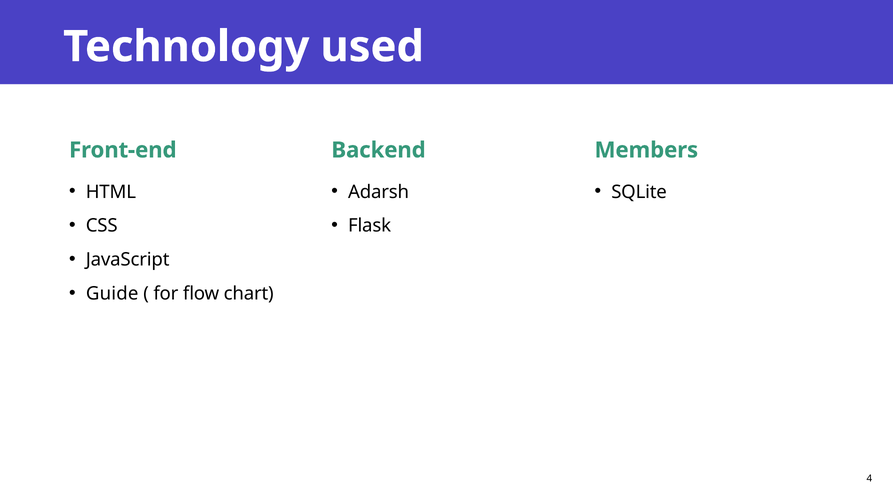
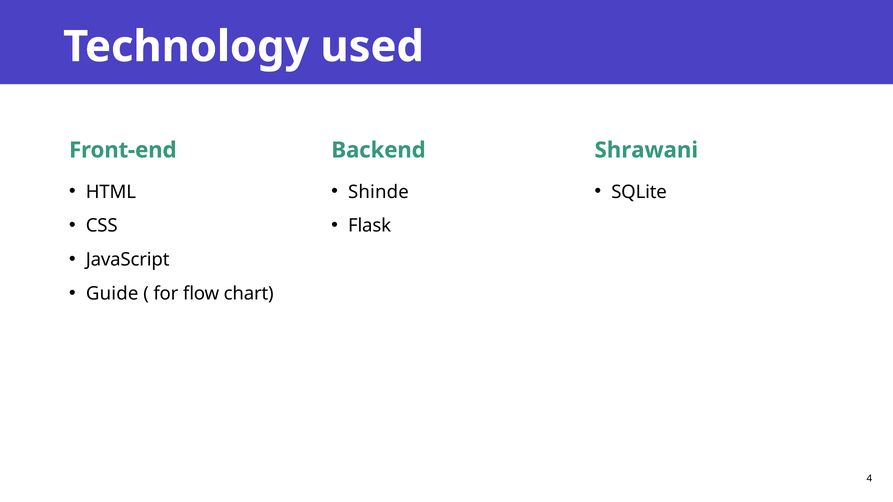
Members: Members -> Shrawani (646, 150)
Adarsh: Adarsh -> Shinde (378, 192)
